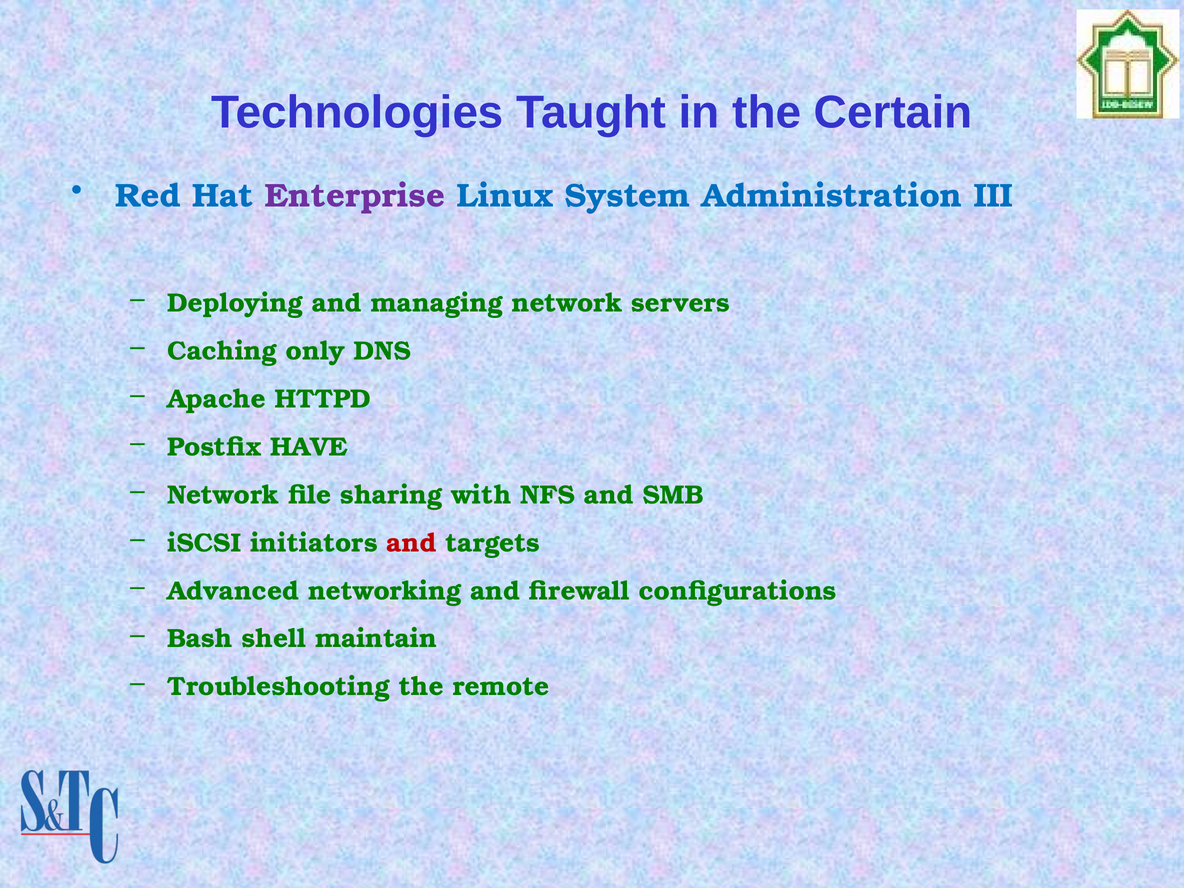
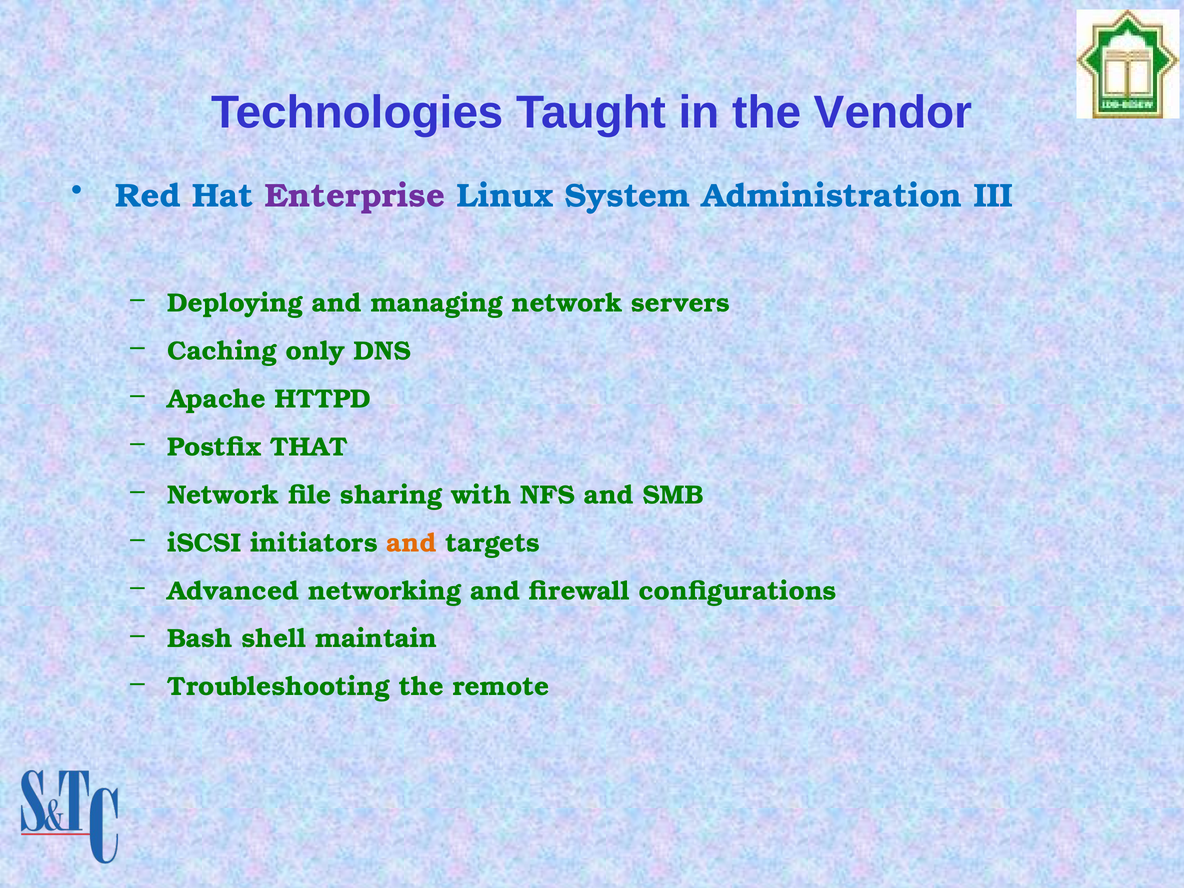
Certain: Certain -> Vendor (893, 113)
HAVE: HAVE -> THAT (309, 447)
and colour: red -> orange (411, 543)
